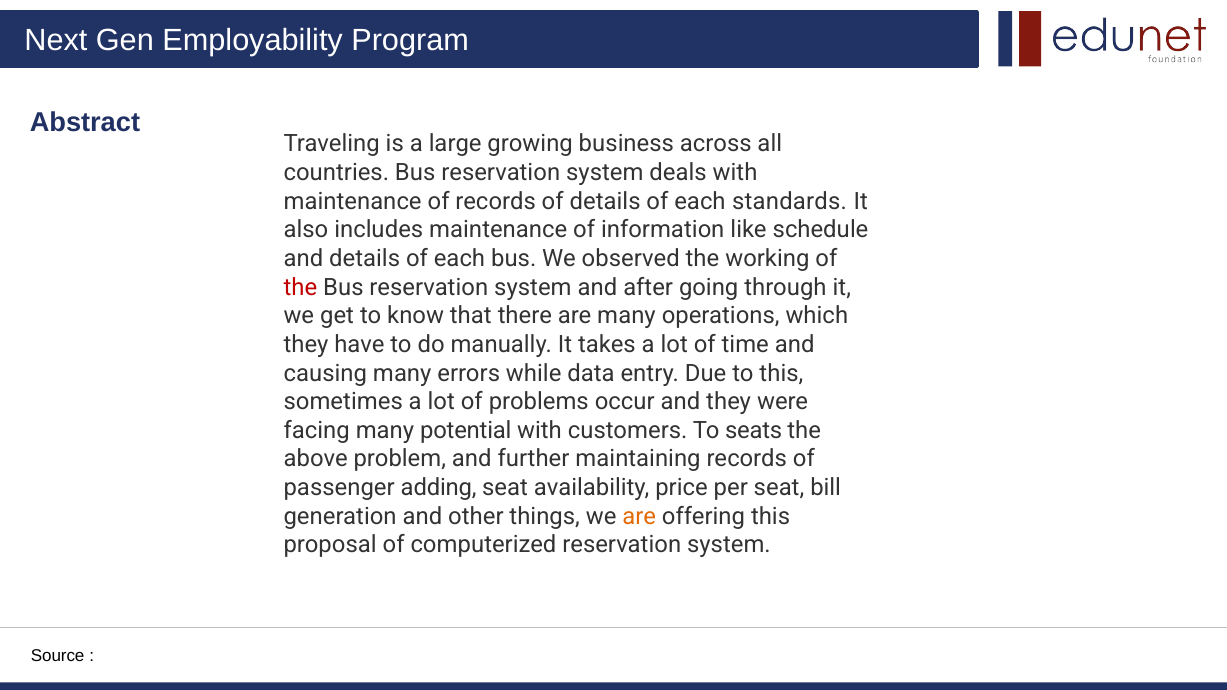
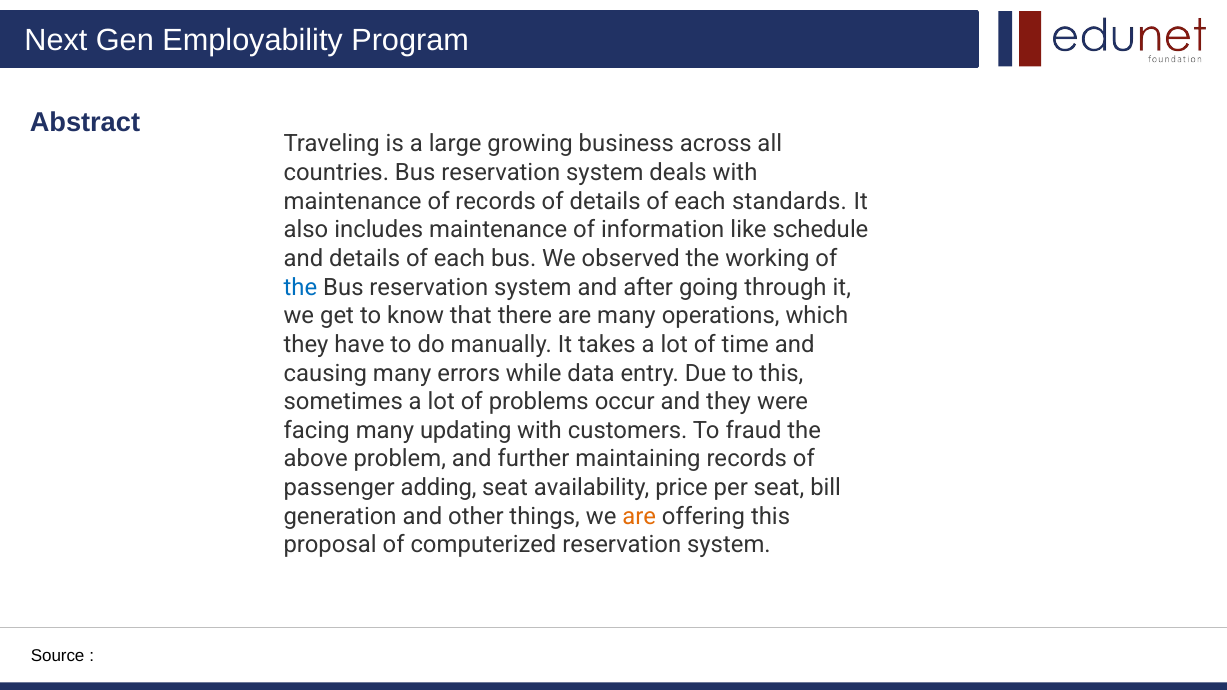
the colour: red -> blue (300, 287)
potential: potential -> updating (466, 431)
seats: seats -> fraud (754, 431)
